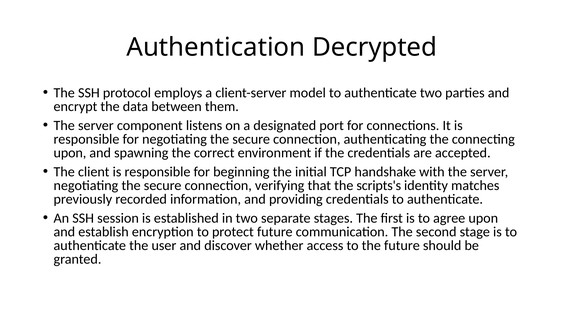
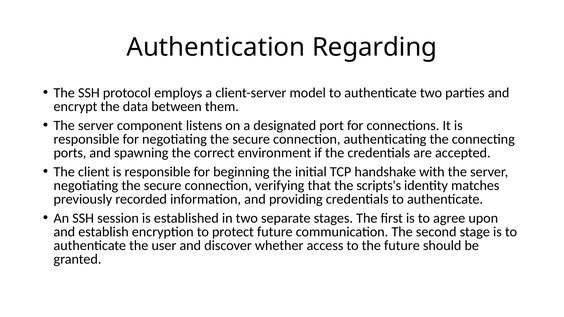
Decrypted: Decrypted -> Regarding (375, 47)
upon: upon -> ports (70, 153)
